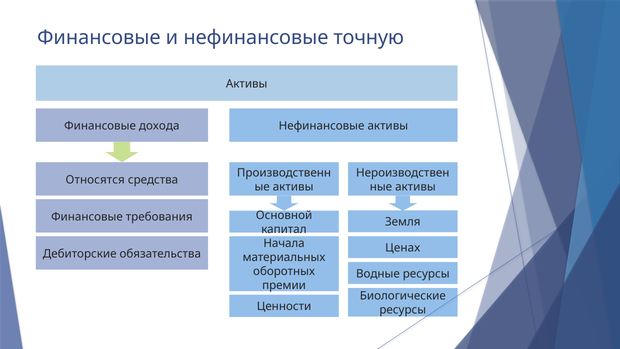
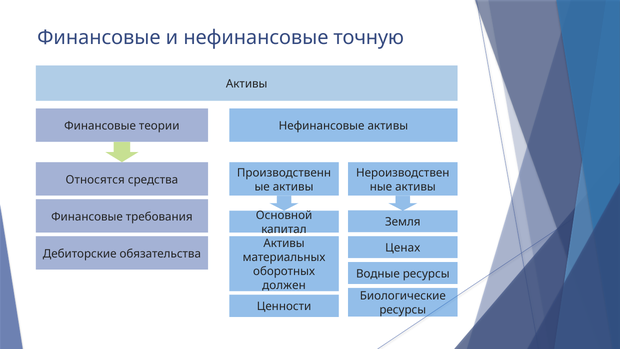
дохода: дохода -> теории (159, 126)
Начала: Начала -> Активы (284, 243)
премии: премии -> должен (284, 285)
